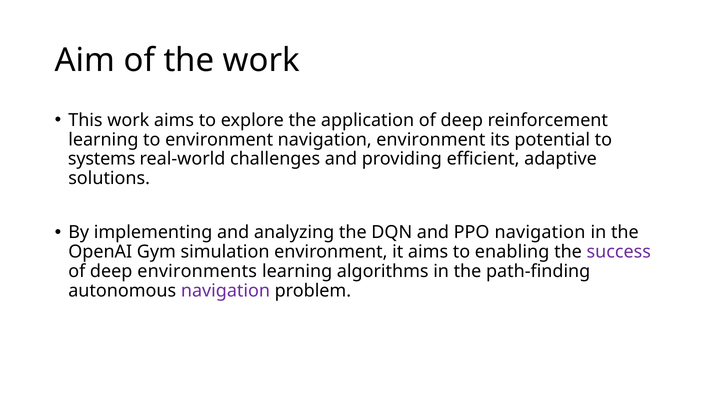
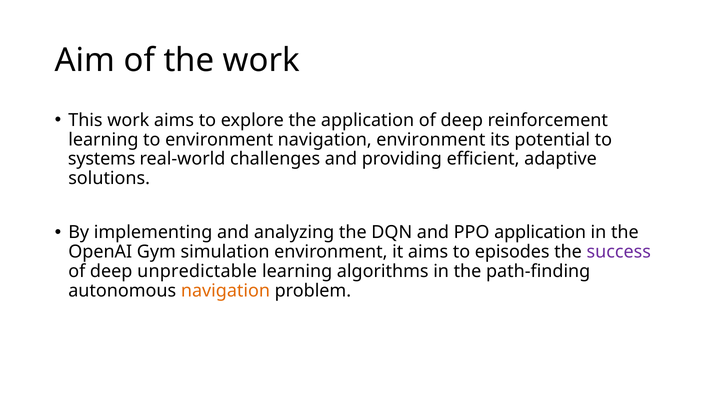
PPO navigation: navigation -> application (540, 232)
enabling: enabling -> episodes (512, 251)
environments: environments -> unpredictable (197, 271)
navigation colour: purple -> orange (225, 290)
